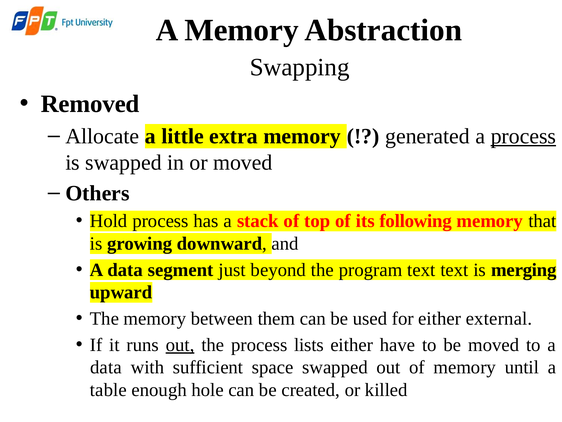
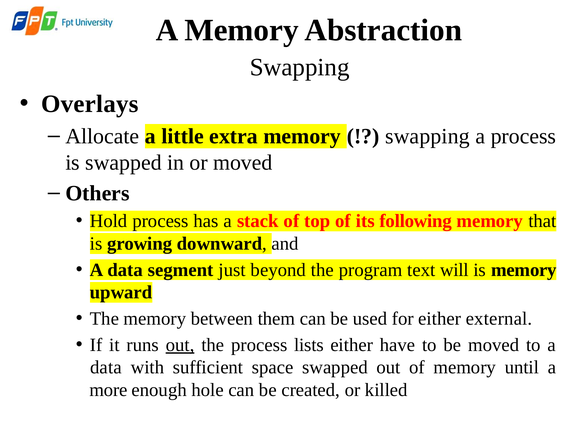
Removed: Removed -> Overlays (90, 104)
generated: generated -> swapping (427, 136)
process underline: present -> none (523, 136)
text text: text -> will (454, 270)
is merging: merging -> memory (524, 270)
table: table -> more (109, 389)
